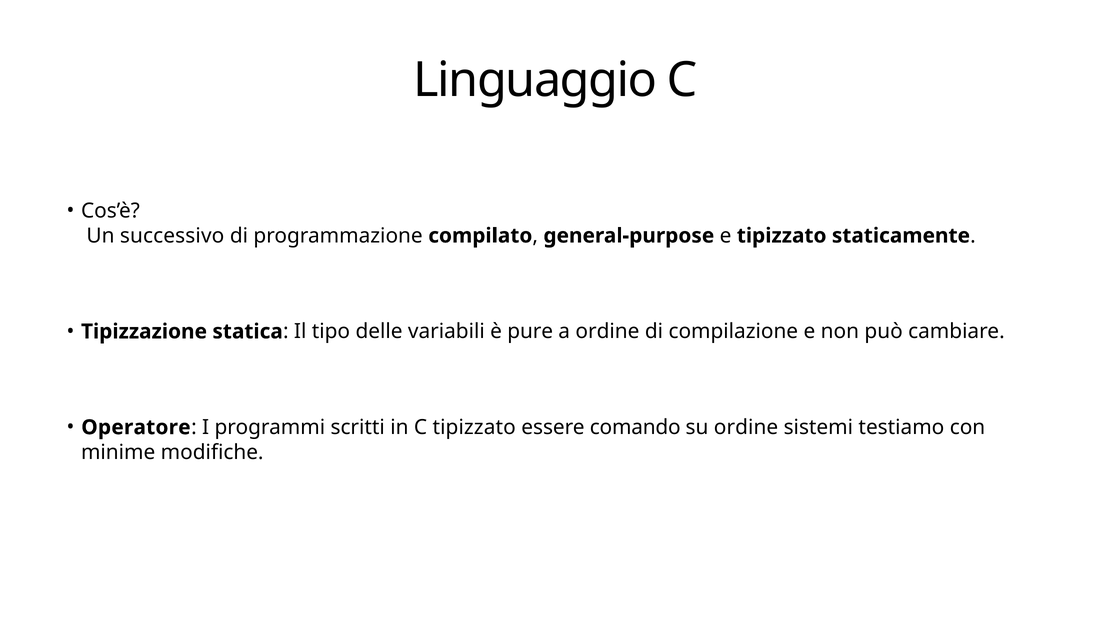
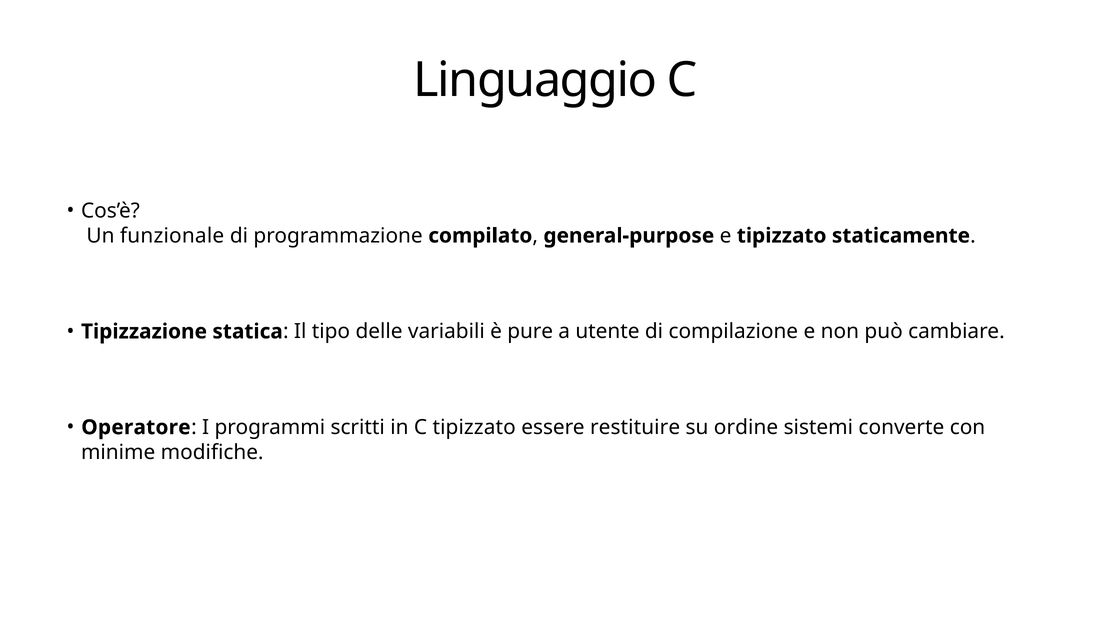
successivo: successivo -> funzionale (172, 236)
a ordine: ordine -> utente (607, 331)
comando: comando -> restituire (635, 427)
testiamo: testiamo -> converte (901, 427)
